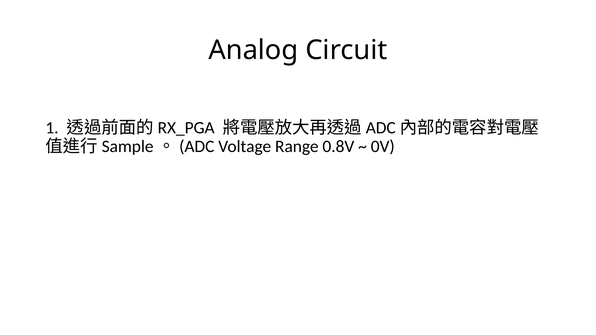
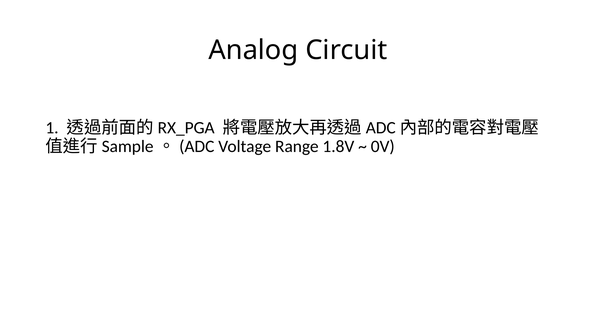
0.8V: 0.8V -> 1.8V (338, 147)
